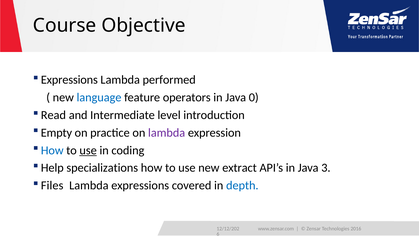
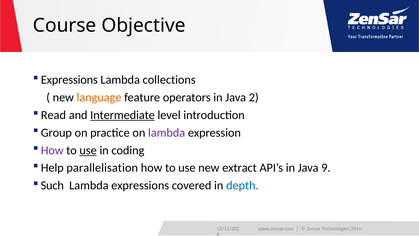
performed: performed -> collections (169, 80)
language colour: blue -> orange (99, 97)
0: 0 -> 2 (254, 97)
Intermediate underline: none -> present (123, 115)
Empty: Empty -> Group (56, 133)
How colour: blue -> purple (52, 150)
specializations: specializations -> parallelisation (102, 168)
3: 3 -> 9 (326, 168)
Files: Files -> Such (52, 185)
